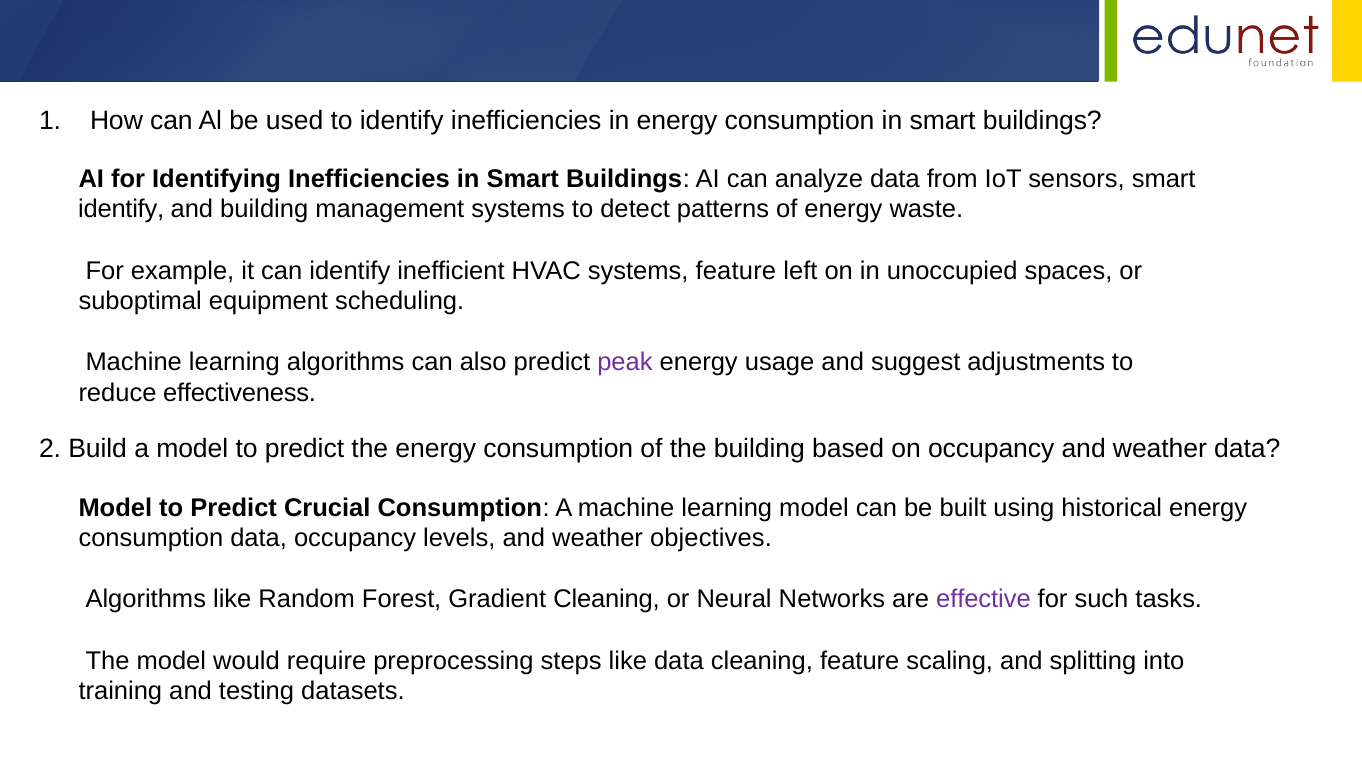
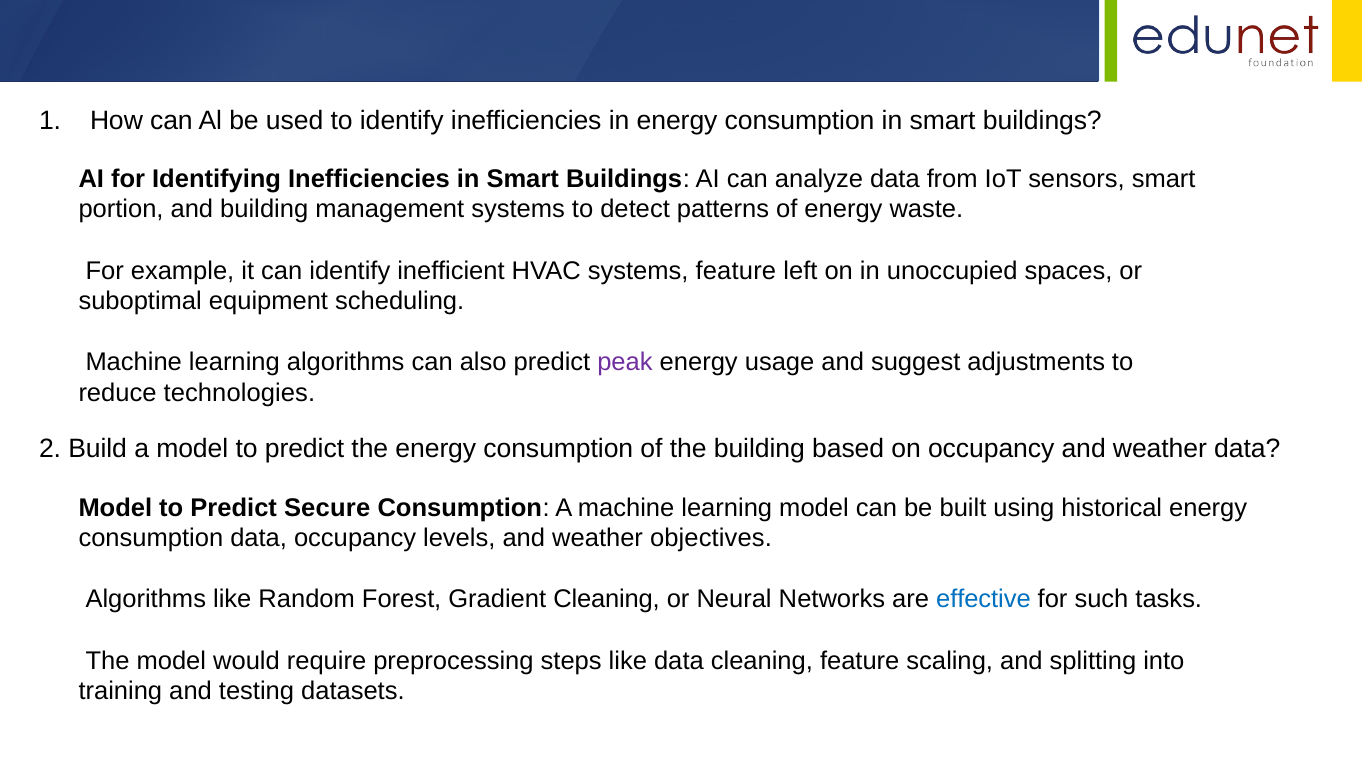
identify: identify -> portion (121, 209)
effectiveness: effectiveness -> technologies (239, 393)
Crucial: Crucial -> Secure (327, 508)
effective colour: purple -> blue (983, 600)
